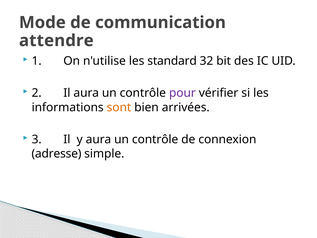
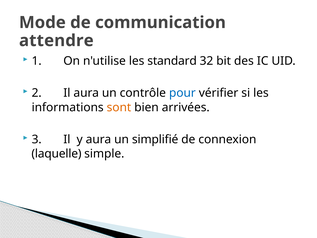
pour colour: purple -> blue (182, 93)
y aura un contrôle: contrôle -> simplifié (155, 139)
adresse: adresse -> laquelle (56, 154)
